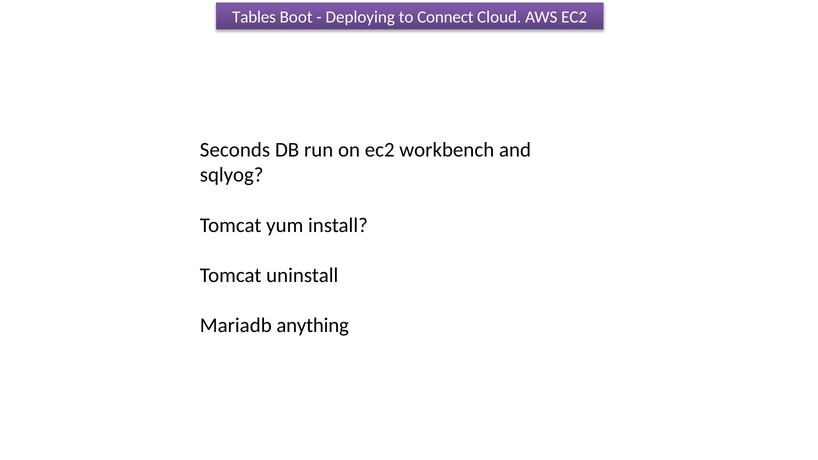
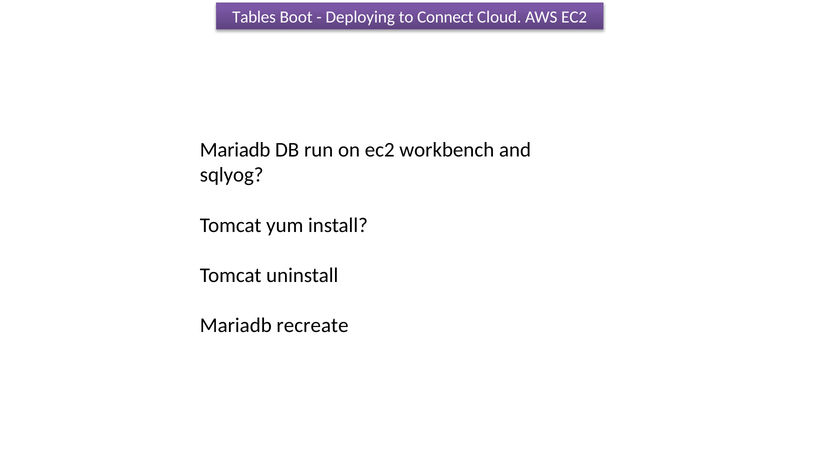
Seconds: Seconds -> Mariadb (235, 150)
anything: anything -> recreate (313, 326)
